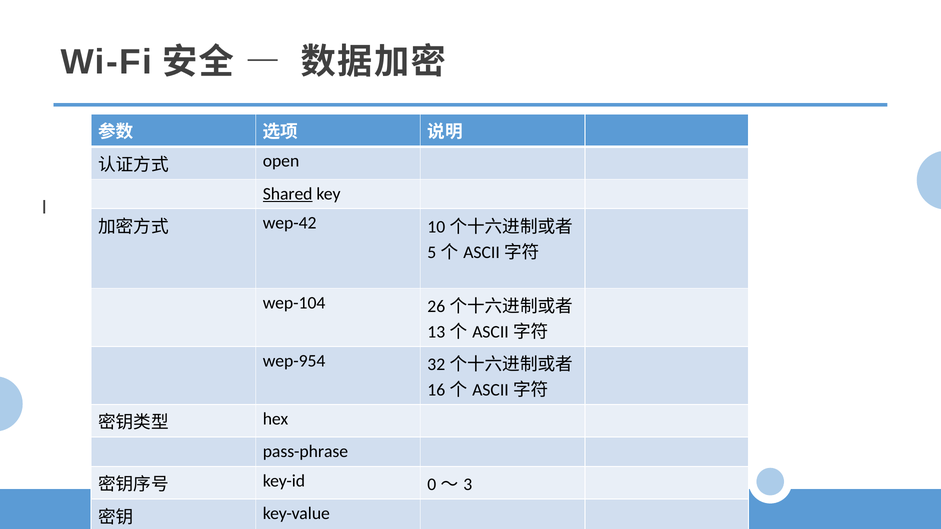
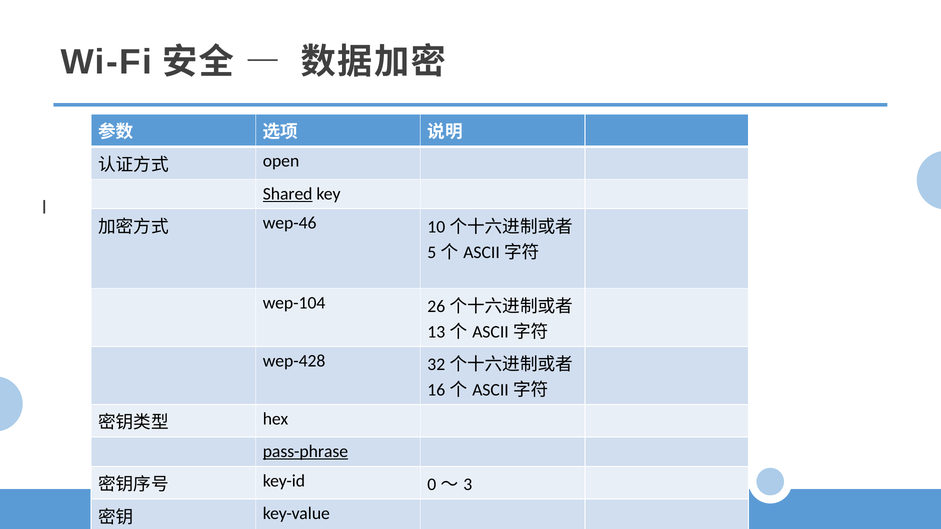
wep-42: wep-42 -> wep-46 (290, 223)
wep-954: wep-954 -> wep-428 (294, 361)
pass-phrase underline: none -> present (305, 452)
